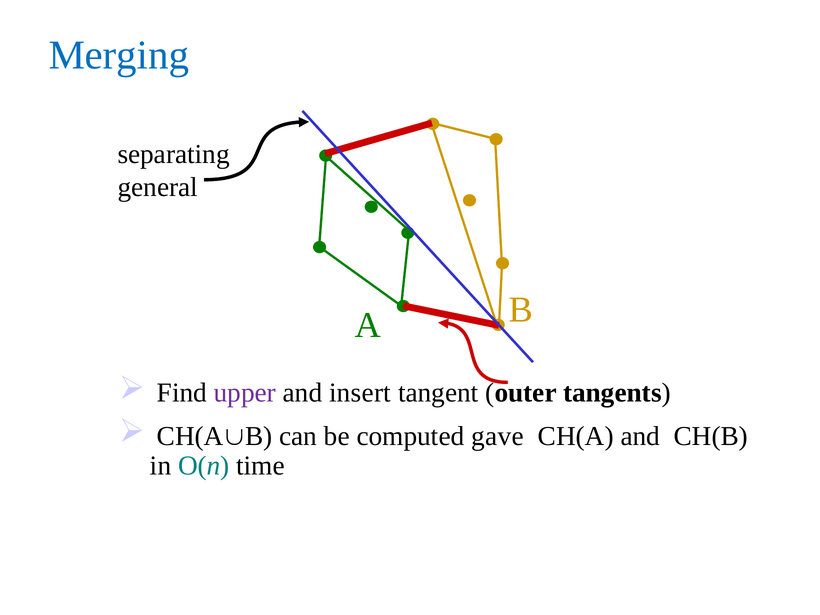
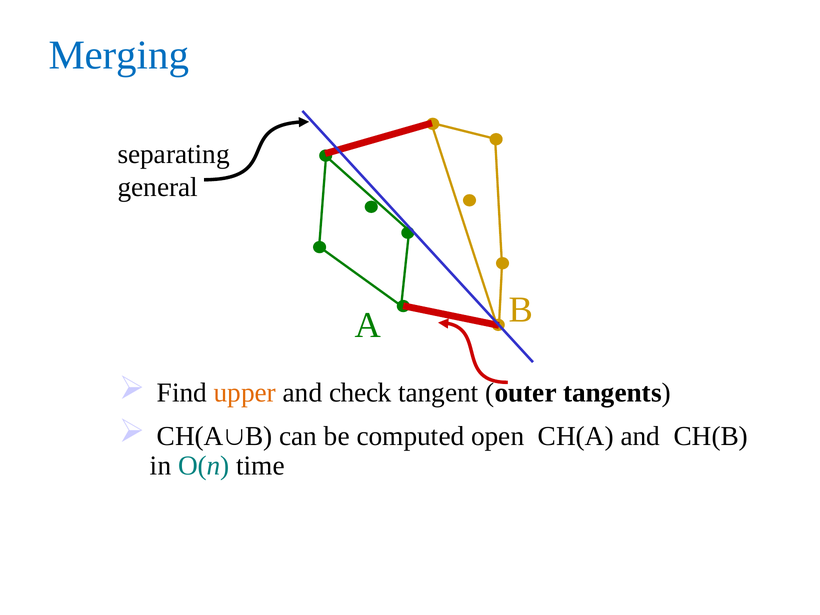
upper colour: purple -> orange (245, 393)
insert: insert -> check (360, 393)
gave: gave -> open (498, 436)
